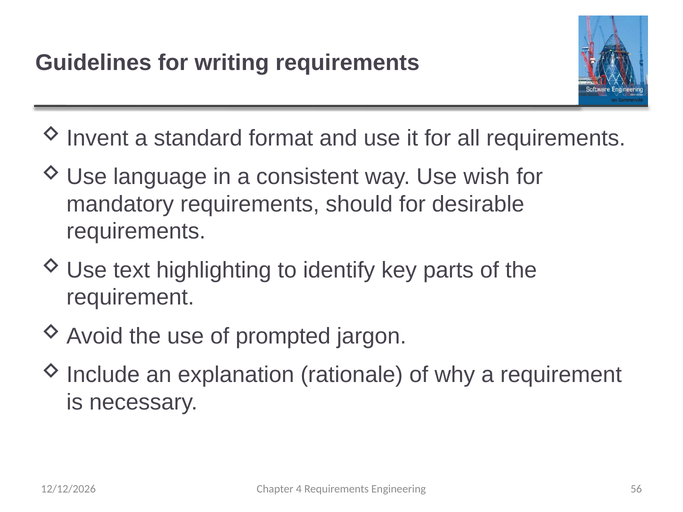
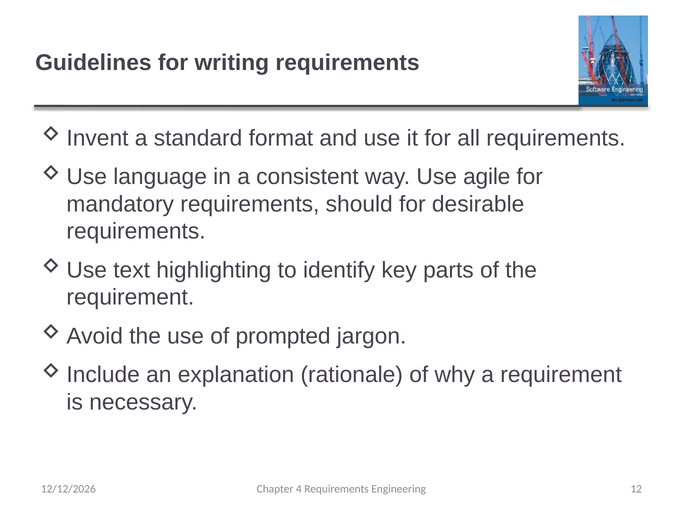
wish: wish -> agile (487, 177)
56: 56 -> 12 (636, 489)
